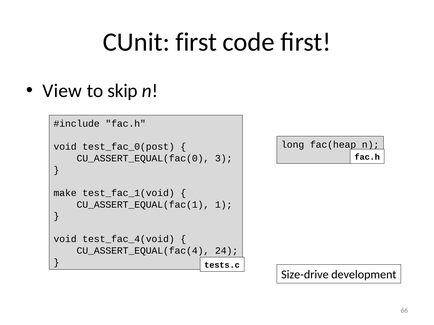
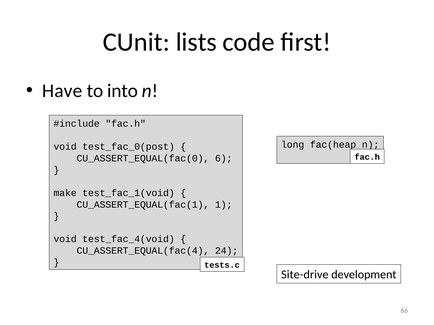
CUnit first: first -> lists (196, 42)
View: View -> Have (62, 91)
skip: skip -> into (123, 91)
3: 3 -> 6 (224, 159)
Size-drive: Size-drive -> Site-drive (305, 275)
